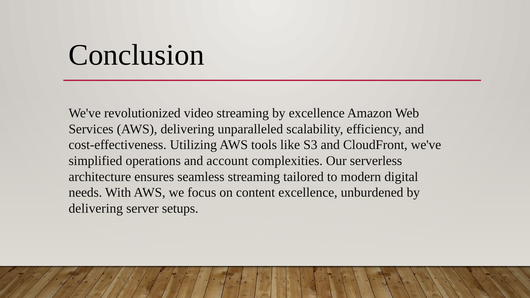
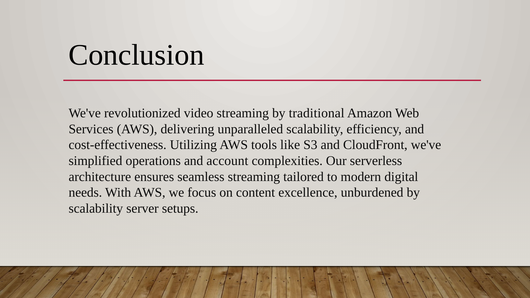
by excellence: excellence -> traditional (317, 113)
delivering: delivering -> scalability (96, 209)
